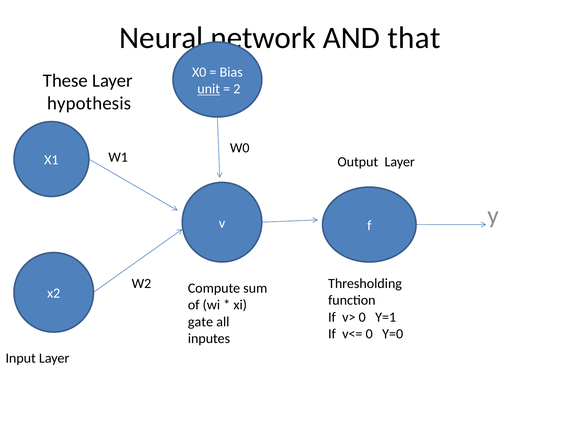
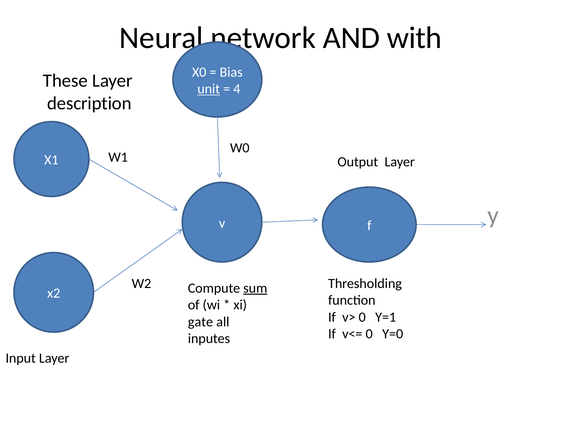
that: that -> with (414, 38)
2: 2 -> 4 (237, 89)
hypothesis: hypothesis -> description (89, 103)
sum underline: none -> present (255, 288)
